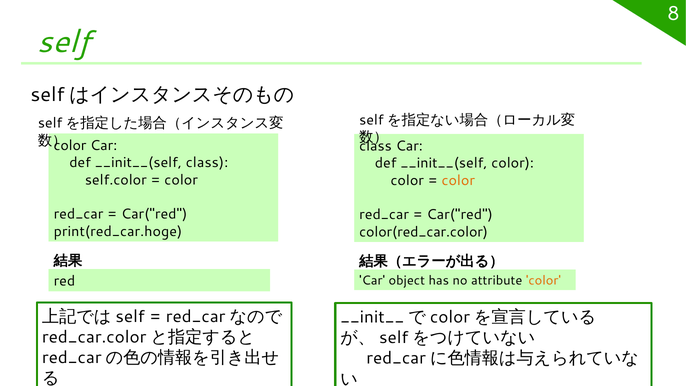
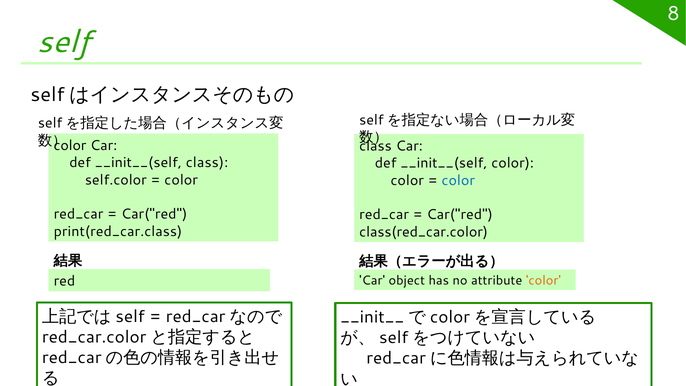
color colour: orange -> blue (458, 180)
print(red_car.hoge: print(red_car.hoge -> print(red_car.class (118, 231)
color(red_car.color: color(red_car.color -> class(red_car.color (424, 232)
